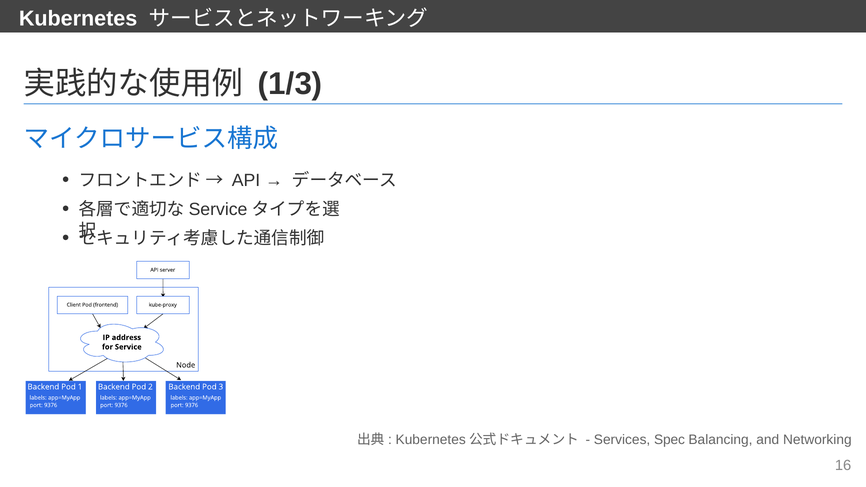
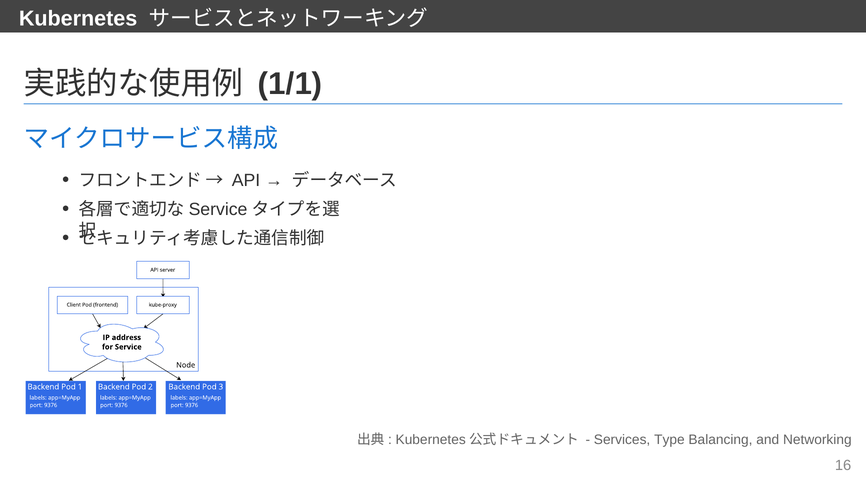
1/3: 1/3 -> 1/1 (290, 84)
Spec: Spec -> Type (669, 440)
